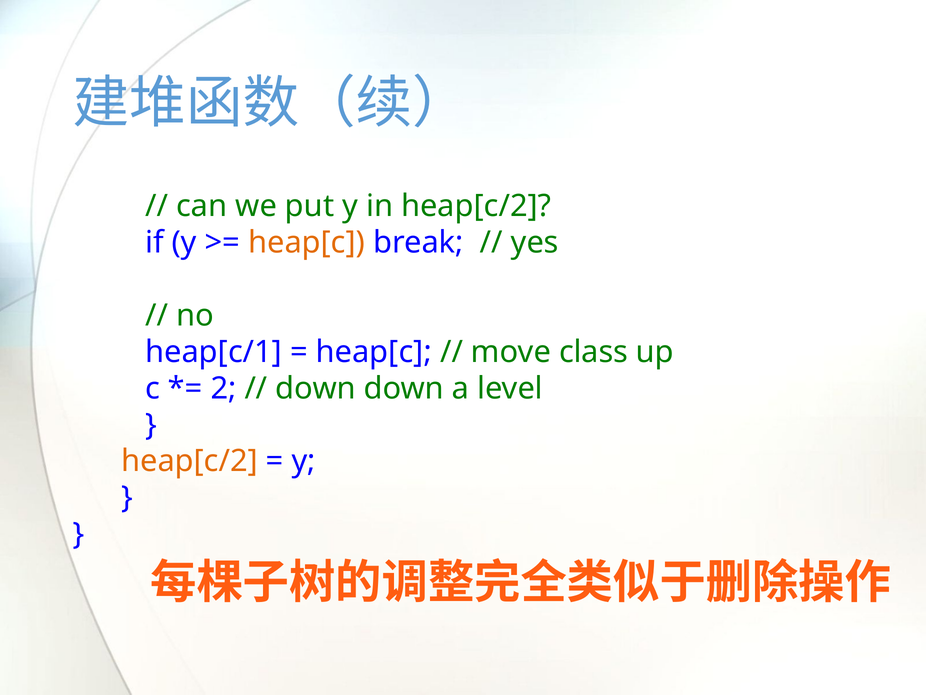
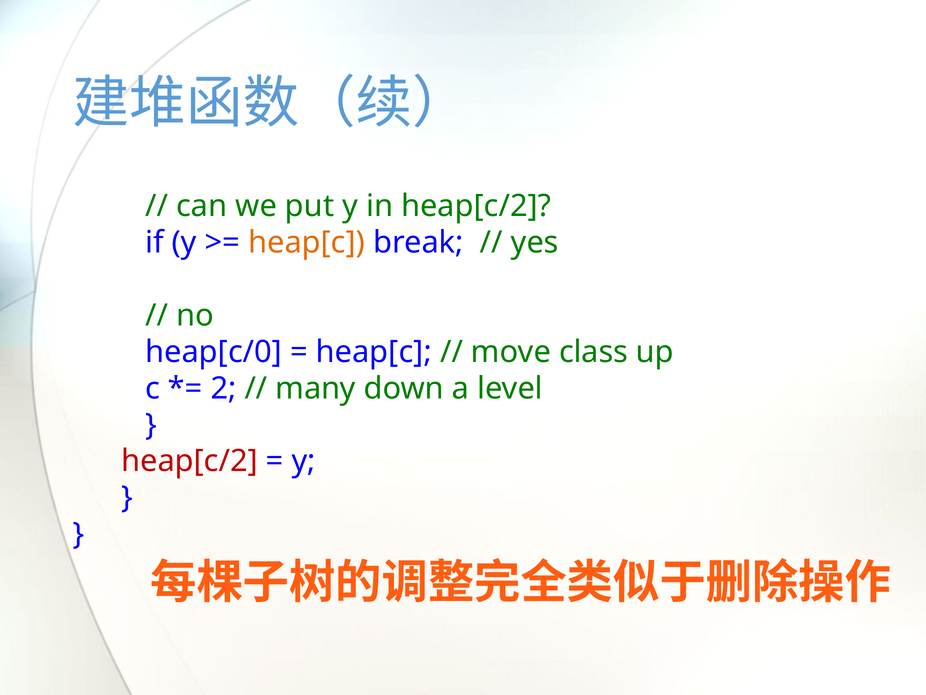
heap[c/1: heap[c/1 -> heap[c/0 (214, 352)
down: down -> many (316, 388)
heap[c/2 colour: orange -> red (190, 461)
